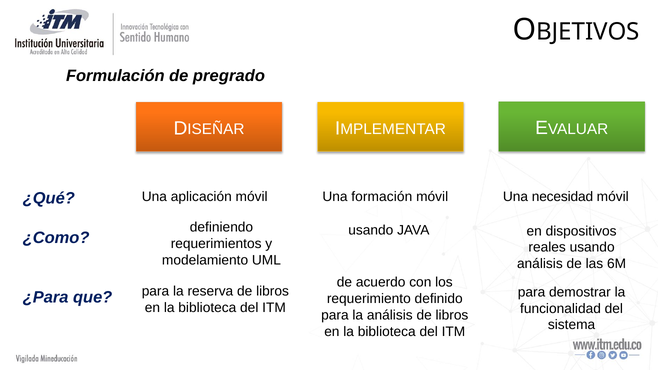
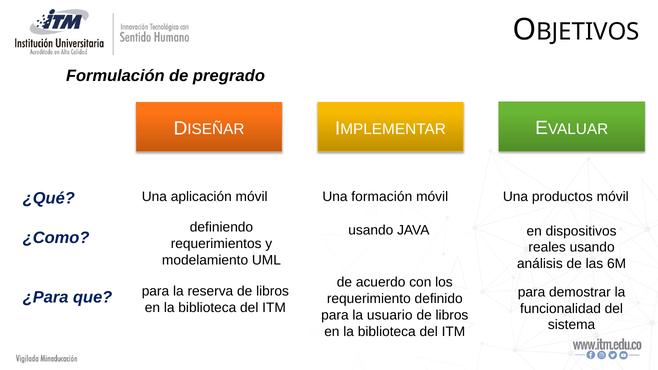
necesidad: necesidad -> productos (562, 197)
la análisis: análisis -> usuario (390, 315)
